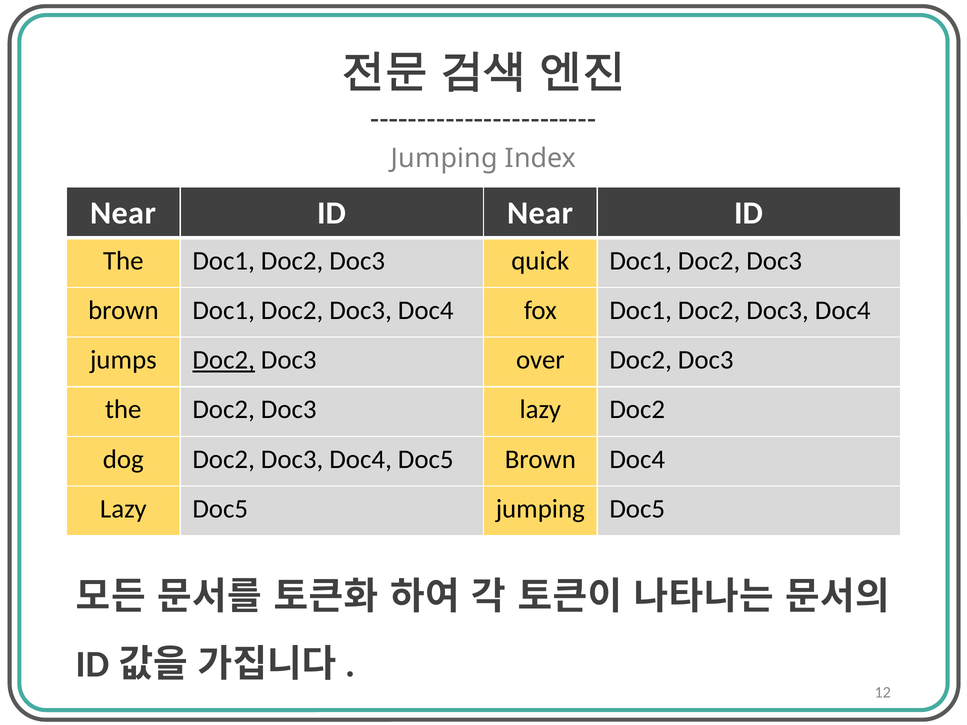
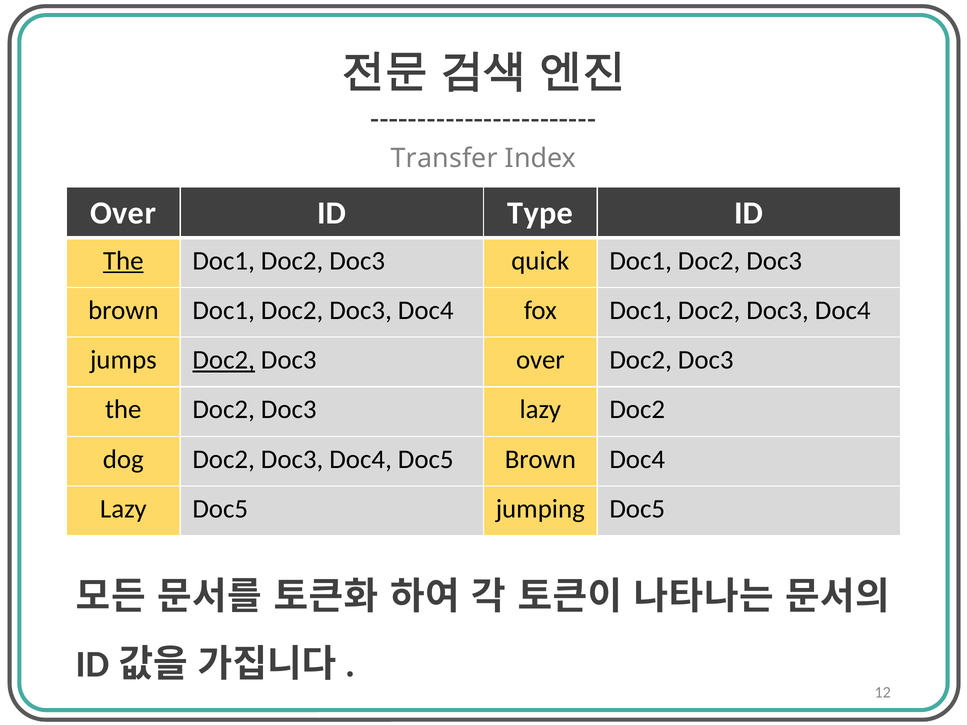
Jumping: Jumping -> Transfer (444, 159)
Near: Near -> Over (123, 213)
ID Near: Near -> Type (540, 213)
The underline: none -> present (123, 261)
